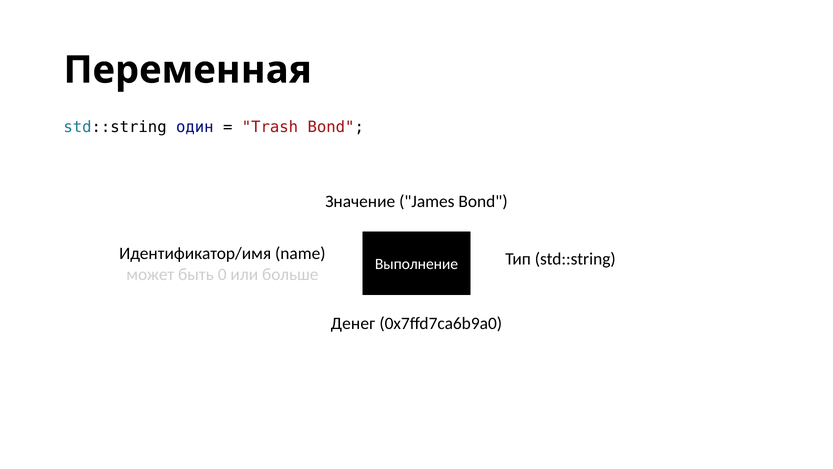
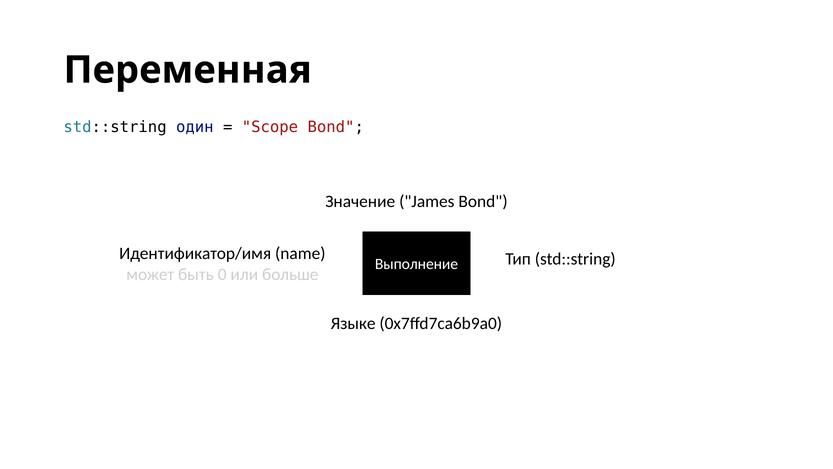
Trash: Trash -> Scope (270, 127)
Денег: Денег -> Языке (353, 323)
